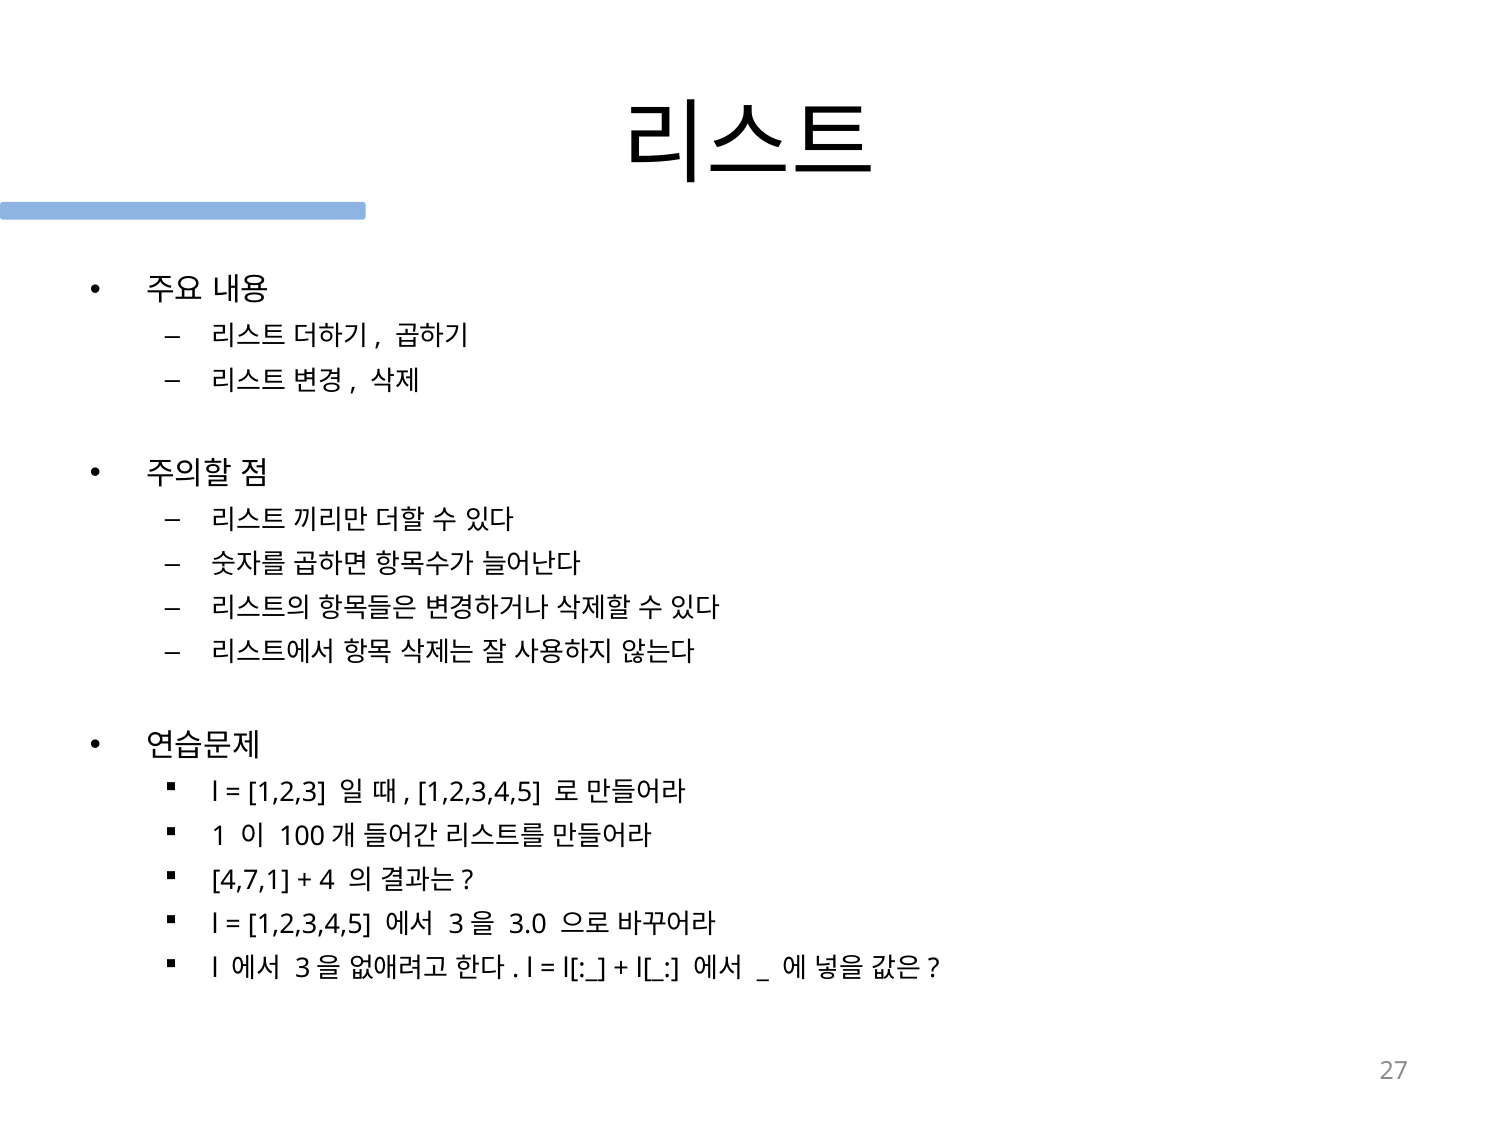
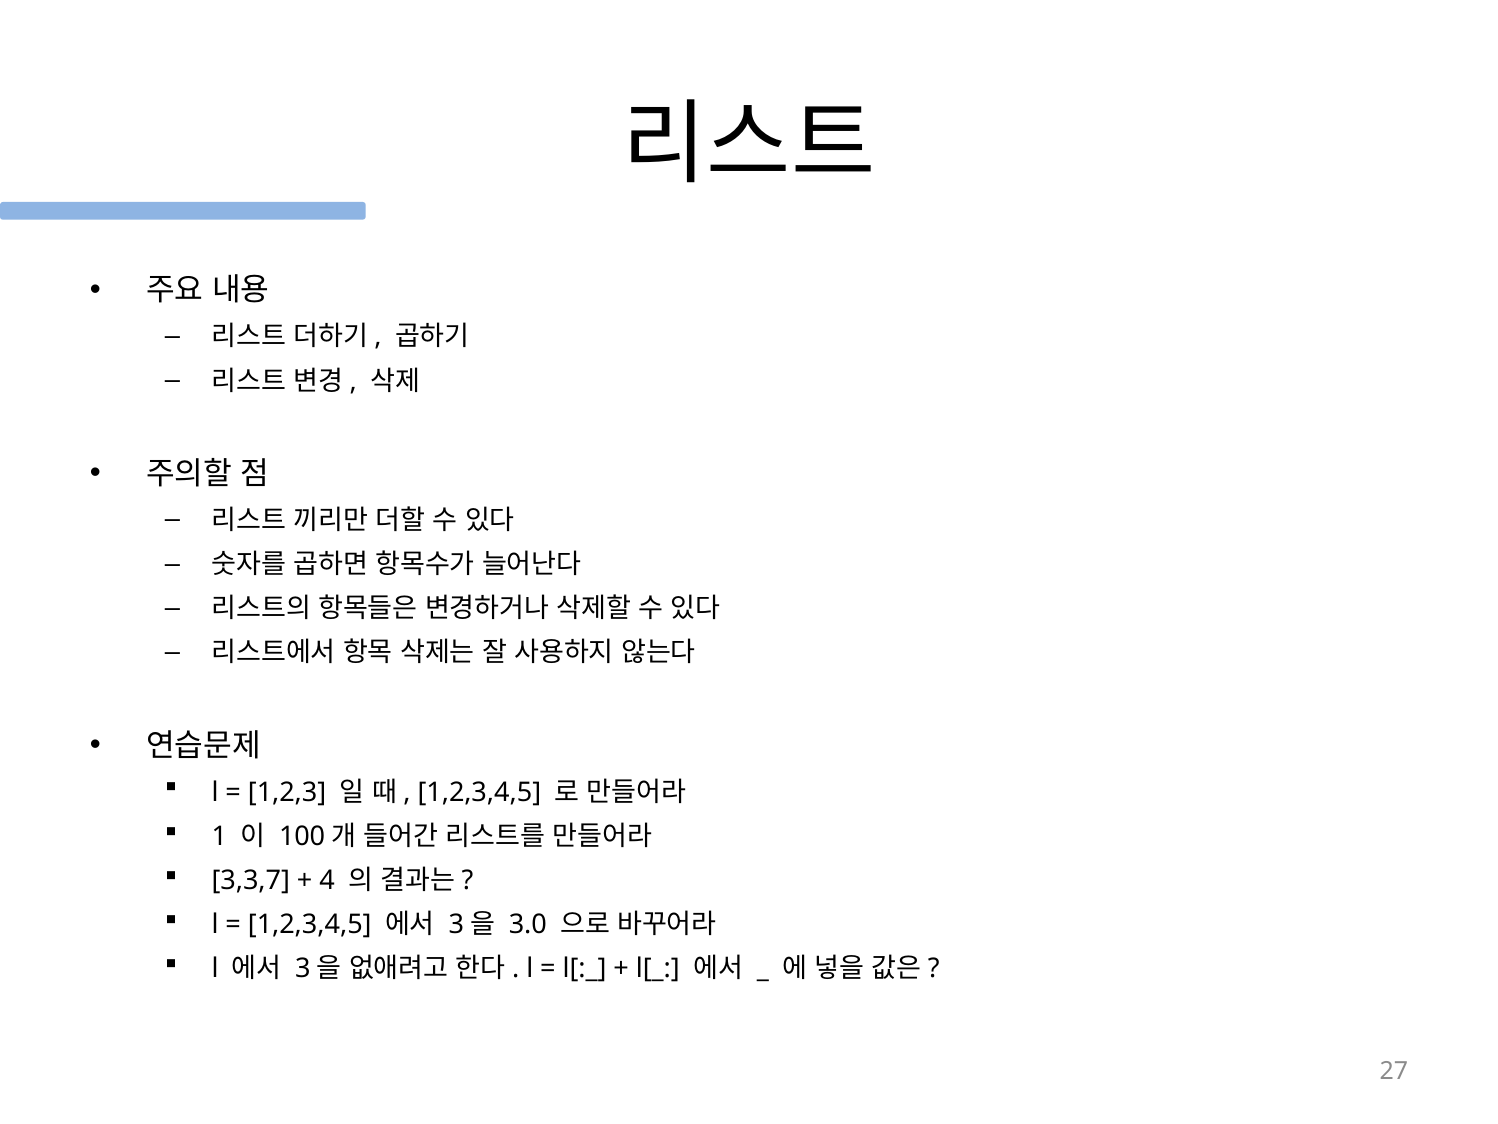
4,7,1: 4,7,1 -> 3,3,7 (251, 880)
